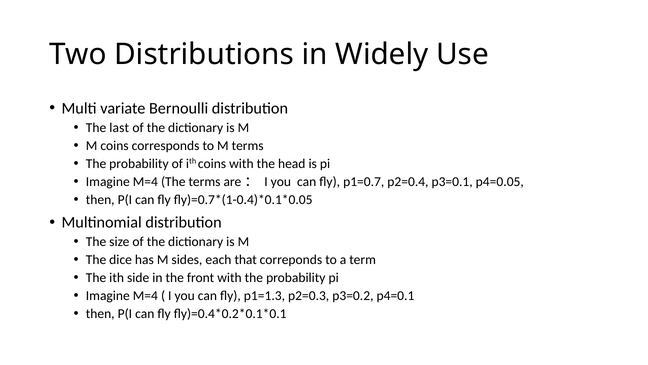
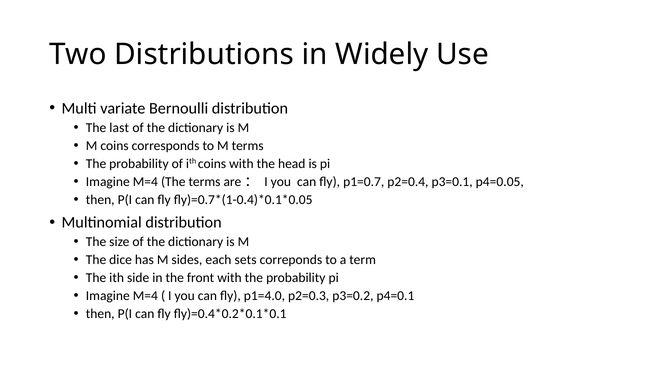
that: that -> sets (246, 259)
p1=1.3: p1=1.3 -> p1=4.0 (264, 295)
